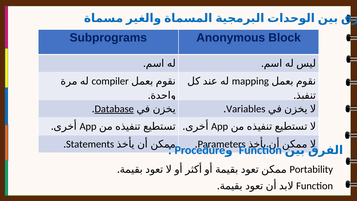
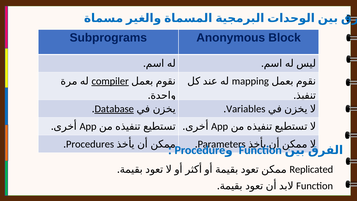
compiler underline: none -> present (110, 81)
Statements: Statements -> Procedures (90, 144)
Portability: Portability -> Replicated (311, 169)
